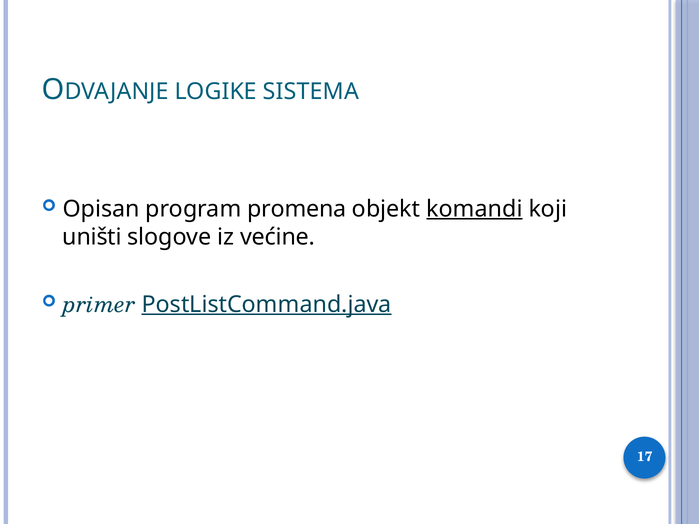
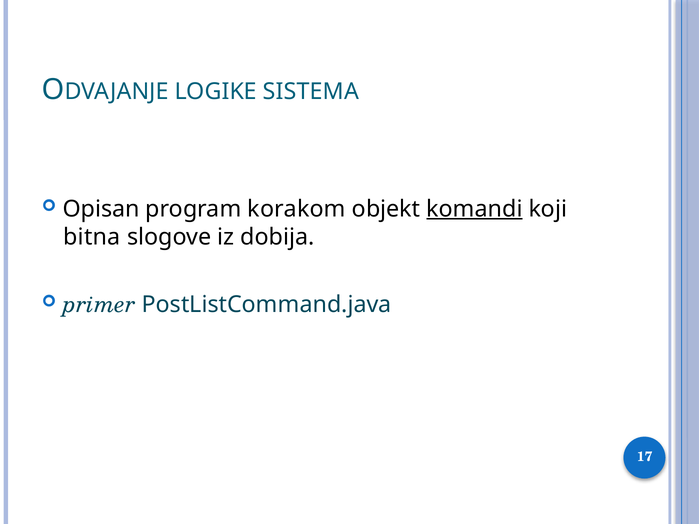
promena: promena -> korakom (297, 209)
uništi: uništi -> bitna (92, 237)
većine: većine -> dobija (277, 237)
PostListCommand.java underline: present -> none (267, 305)
